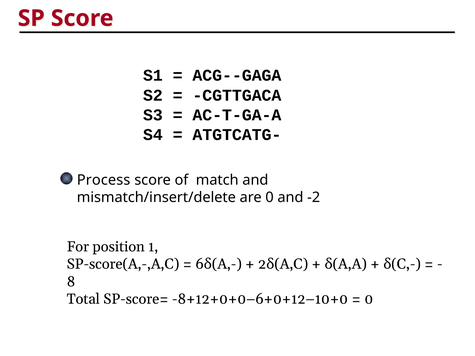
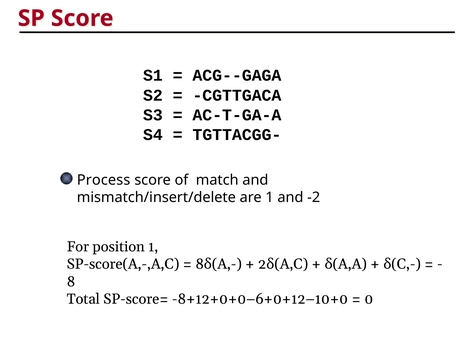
ATGTCATG-: ATGTCATG- -> TGTTACGG- (237, 135)
are 0: 0 -> 1 (270, 198)
6: 6 -> 8 (200, 264)
